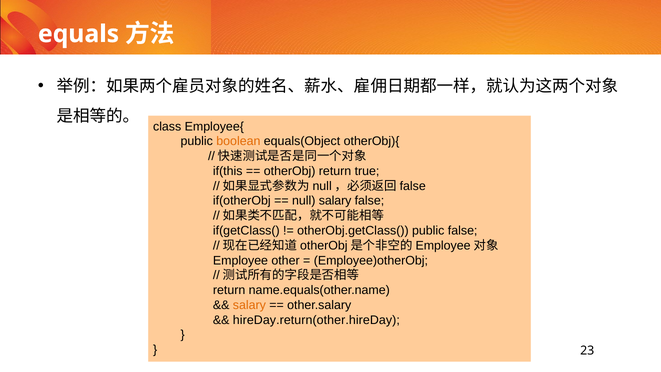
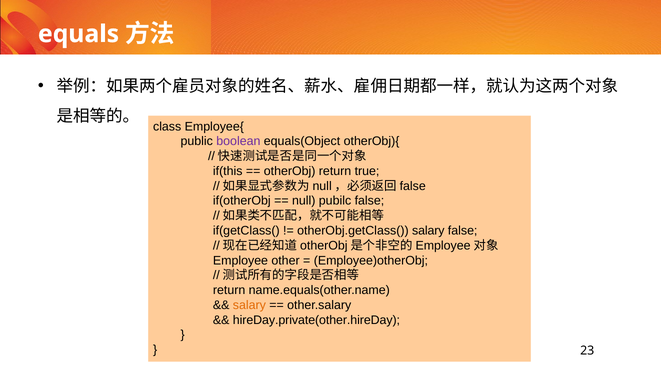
boolean colour: orange -> purple (238, 141)
null salary: salary -> pubilc (335, 201)
otherObj.getClass( public: public -> salary (428, 231)
hireDay.return(other.hireDay: hireDay.return(other.hireDay -> hireDay.private(other.hireDay (316, 320)
